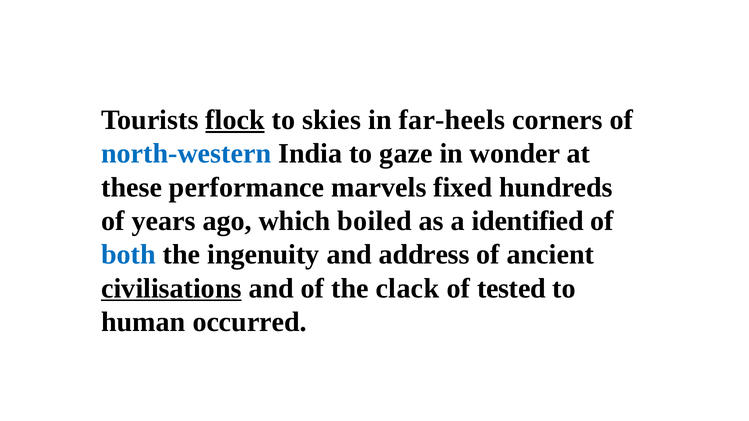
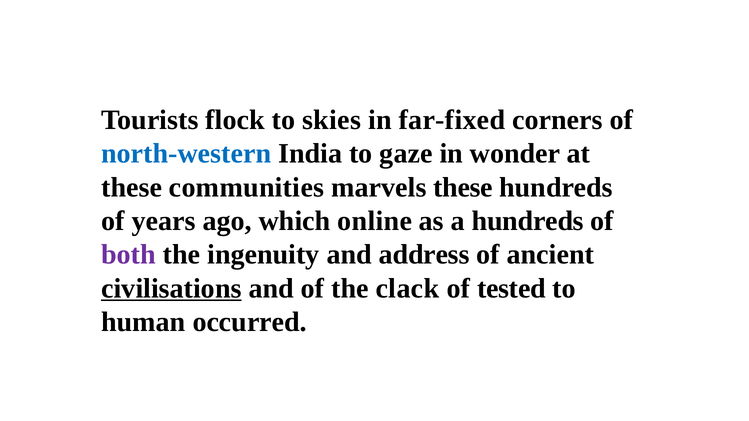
flock underline: present -> none (235, 120)
far-heels: far-heels -> far-fixed (452, 120)
performance: performance -> communities (247, 187)
marvels fixed: fixed -> these (463, 187)
boiled: boiled -> online (375, 221)
a identified: identified -> hundreds (528, 221)
both colour: blue -> purple (129, 255)
